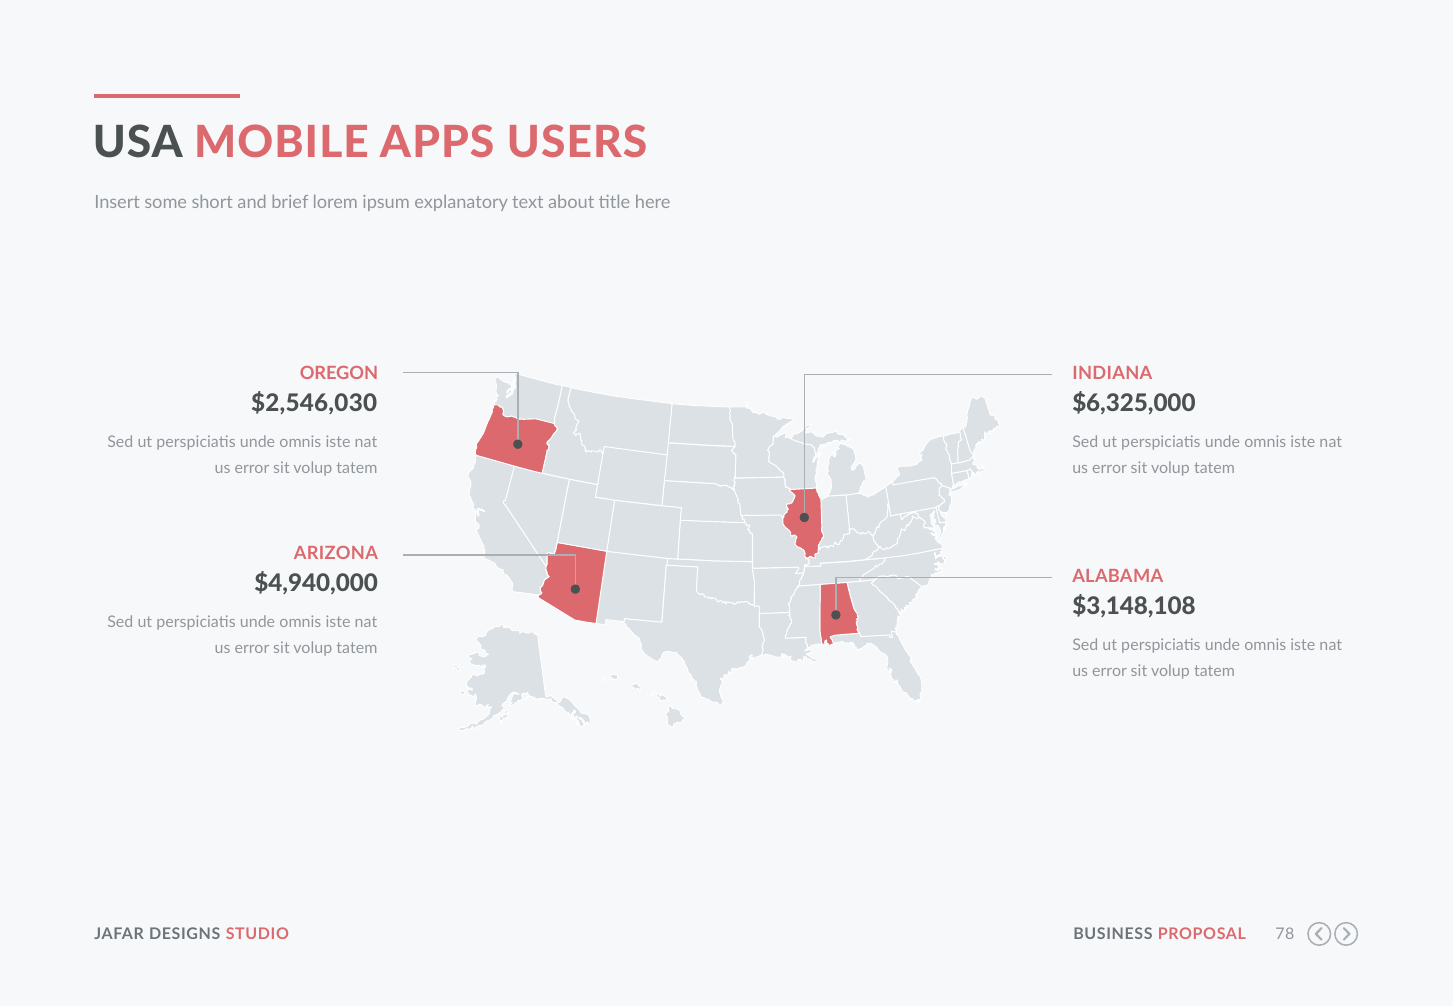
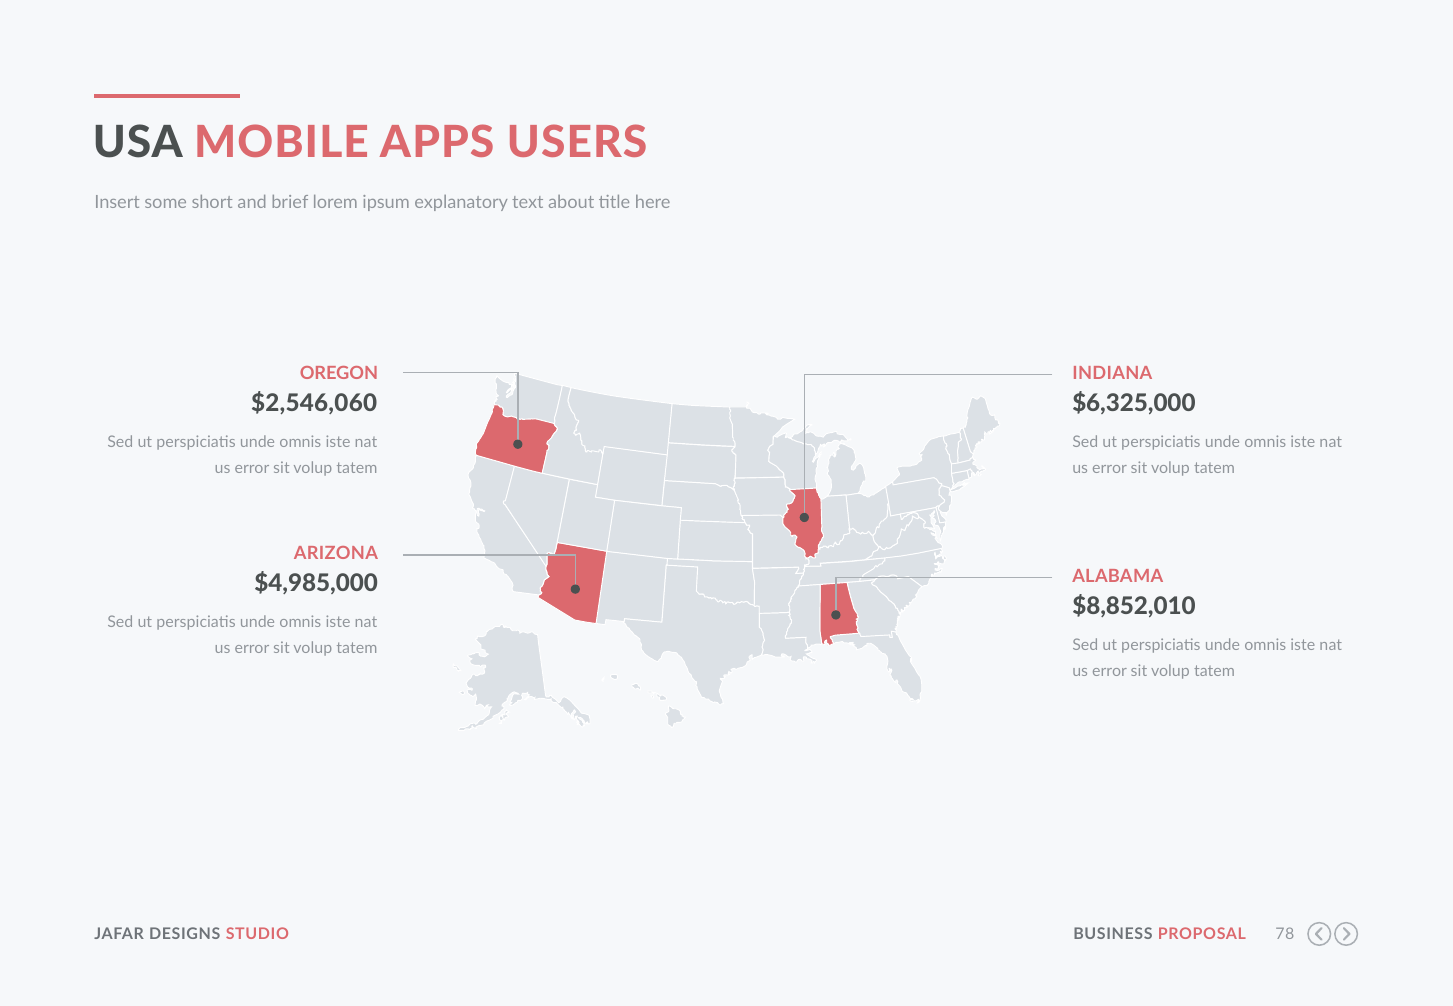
$2,546,030: $2,546,030 -> $2,546,060 (314, 404)
$4,940,000: $4,940,000 -> $4,985,000 (316, 584)
$3,148,108: $3,148,108 -> $8,852,010 (1134, 607)
